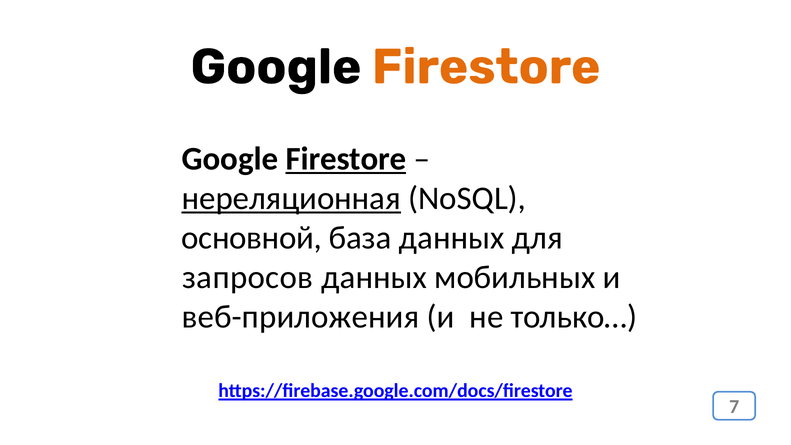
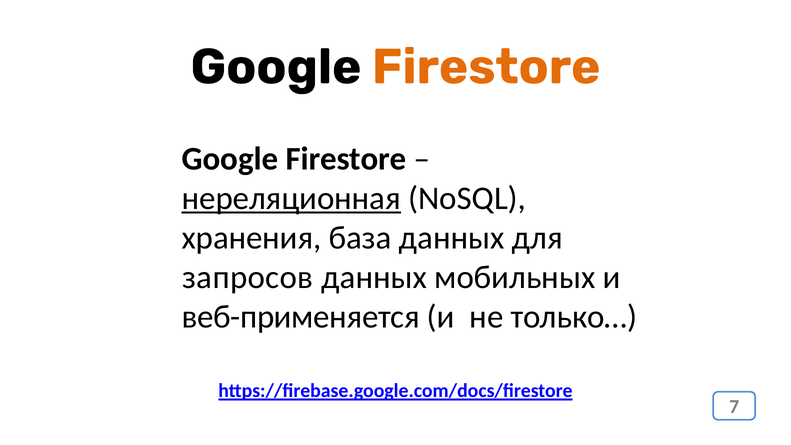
Firestore underline: present -> none (346, 159)
основной: основной -> хранения (251, 238)
веб-приложения: веб-приложения -> веб-применяется (301, 317)
